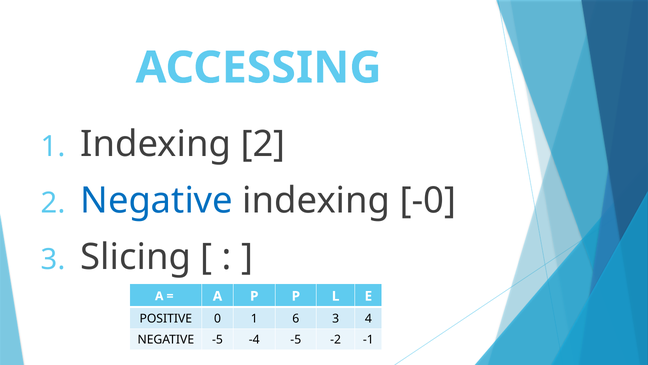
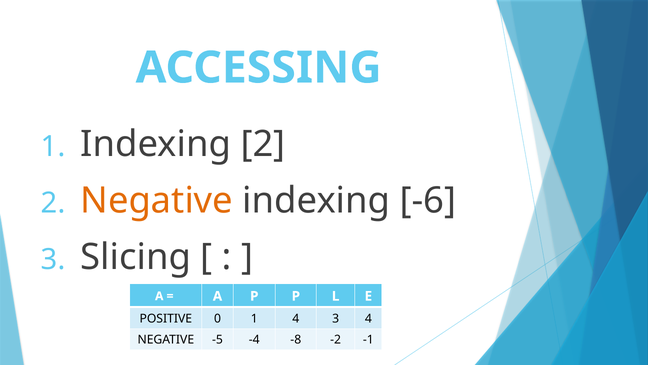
Negative colour: blue -> orange (157, 201)
-0: -0 -> -6 (428, 201)
1 6: 6 -> 4 (296, 318)
-4 -5: -5 -> -8 (296, 339)
